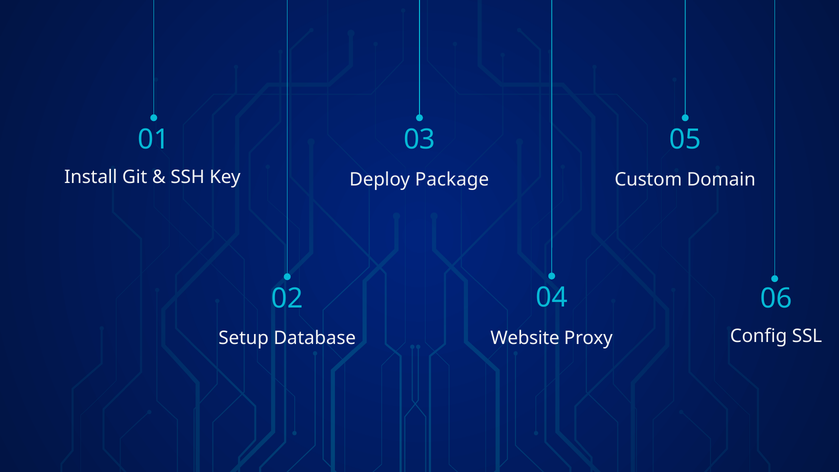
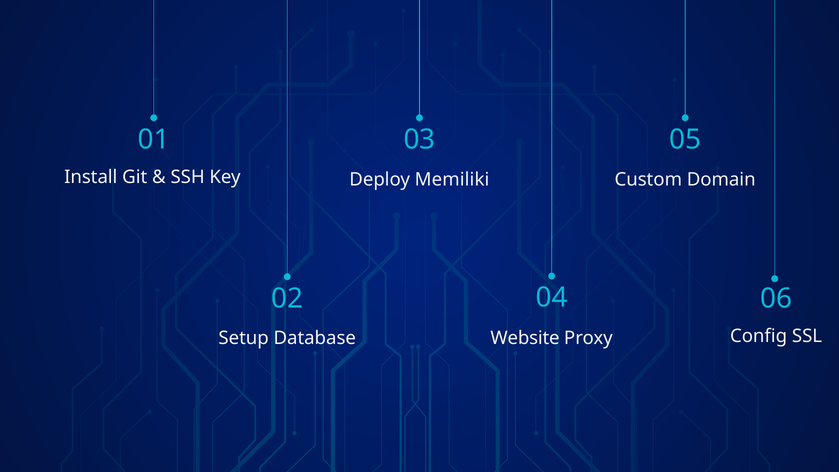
Package: Package -> Memiliki (452, 179)
